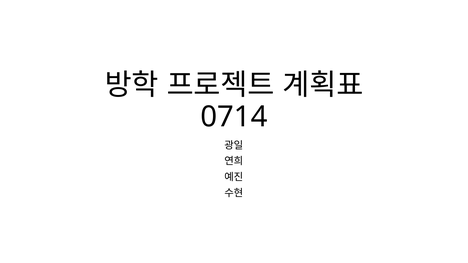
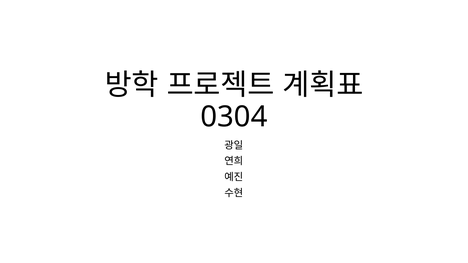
0714: 0714 -> 0304 (234, 117)
